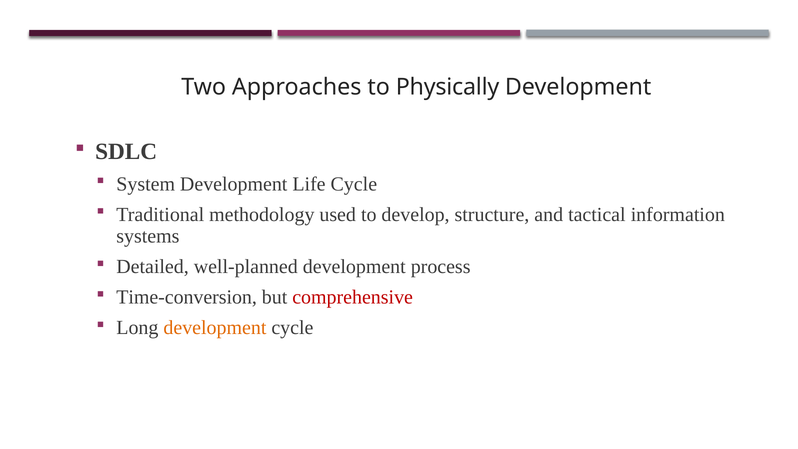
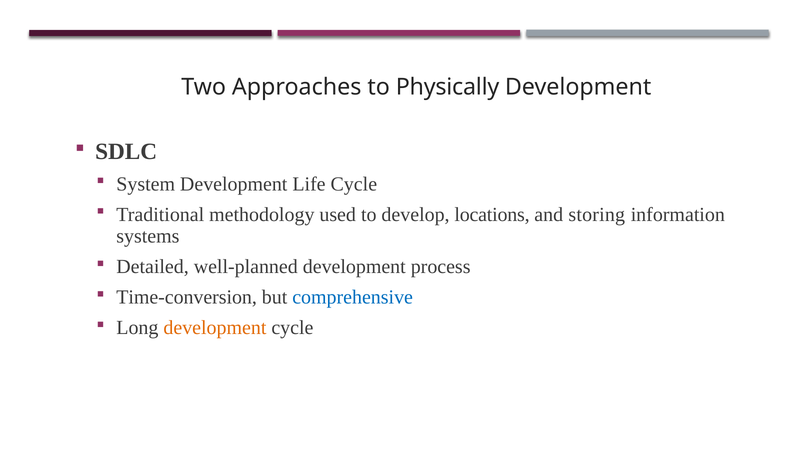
structure: structure -> locations (492, 215)
tactical: tactical -> storing (597, 215)
comprehensive colour: red -> blue (353, 297)
